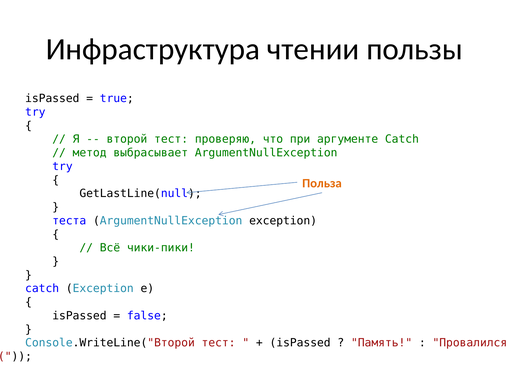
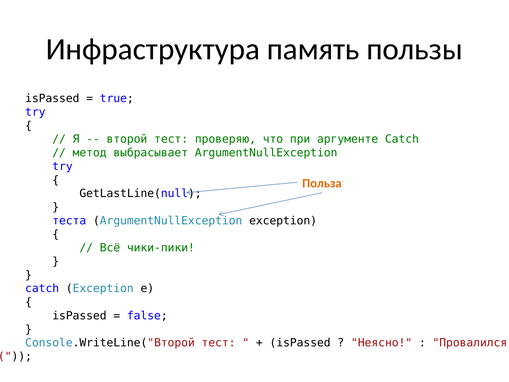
чтении: чтении -> память (313, 49)
Память: Память -> Неясно (382, 343)
